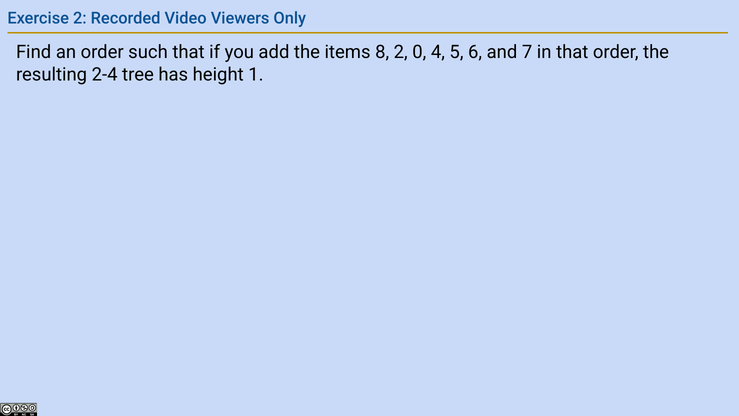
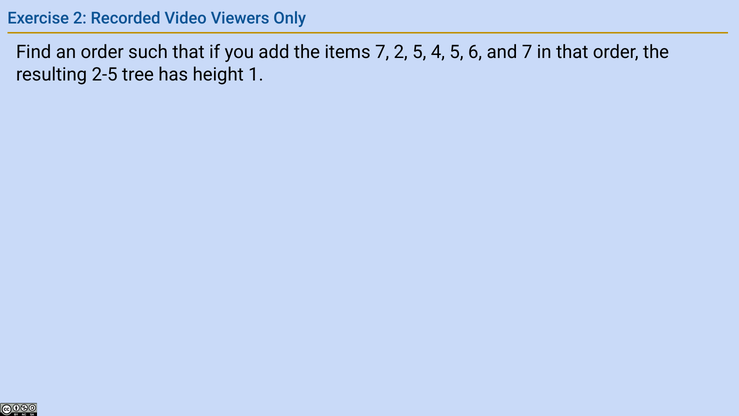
items 8: 8 -> 7 (382, 52)
2 0: 0 -> 5 (419, 52)
2-4: 2-4 -> 2-5 (105, 74)
